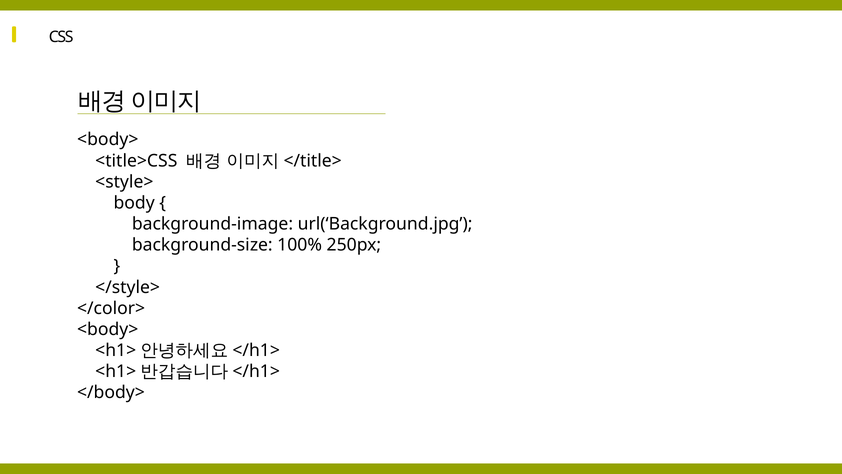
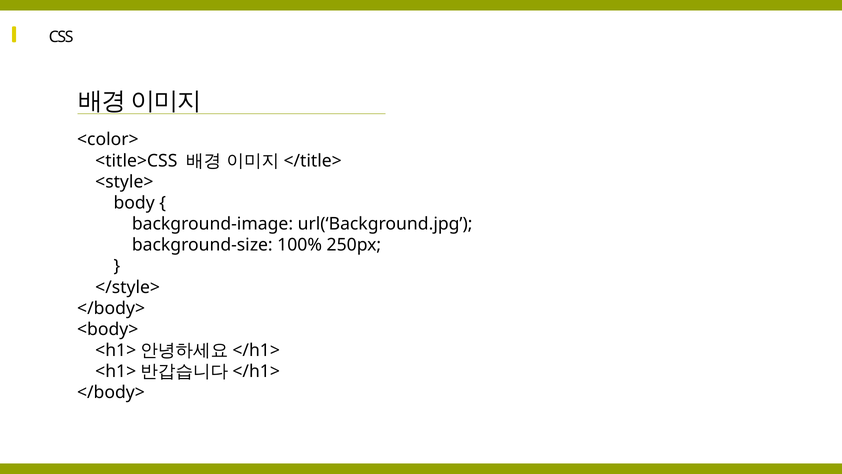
<body>: <body> -> <color> (108, 140)
</color>: </color> -> </body> (111, 308)
